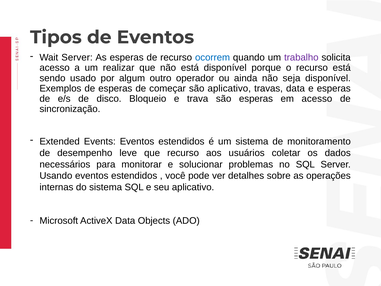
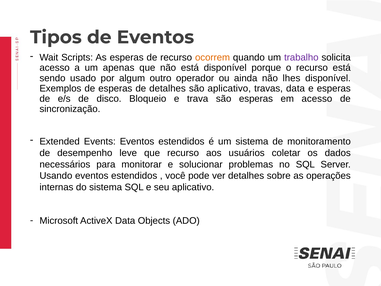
Wait Server: Server -> Scripts (77, 58)
ocorrem colour: blue -> orange (213, 58)
realizar: realizar -> apenas (119, 68)
seja: seja -> lhes (292, 78)
de começar: começar -> detalhes (168, 88)
